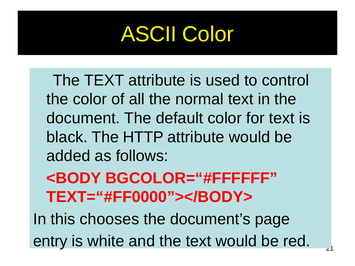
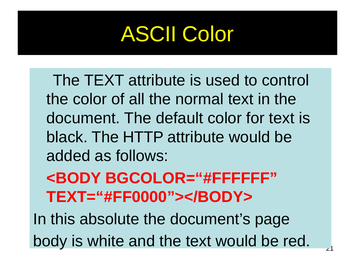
chooses: chooses -> absolute (109, 219)
entry: entry -> body (50, 241)
